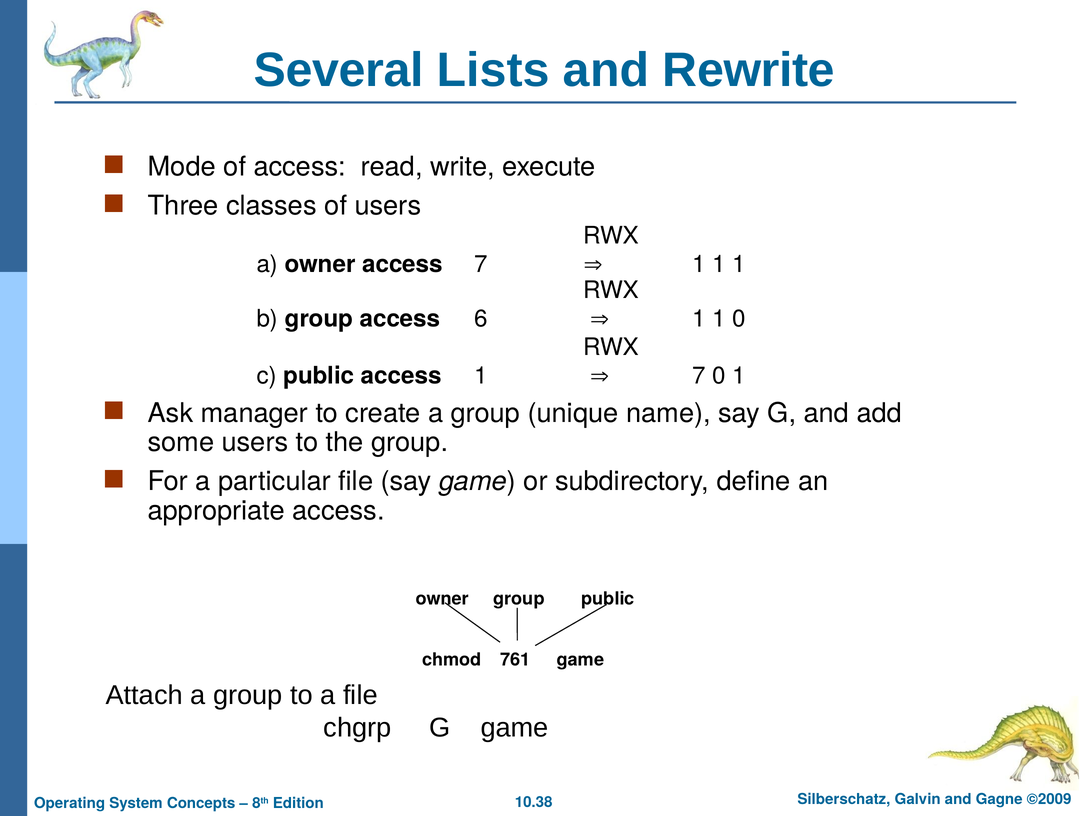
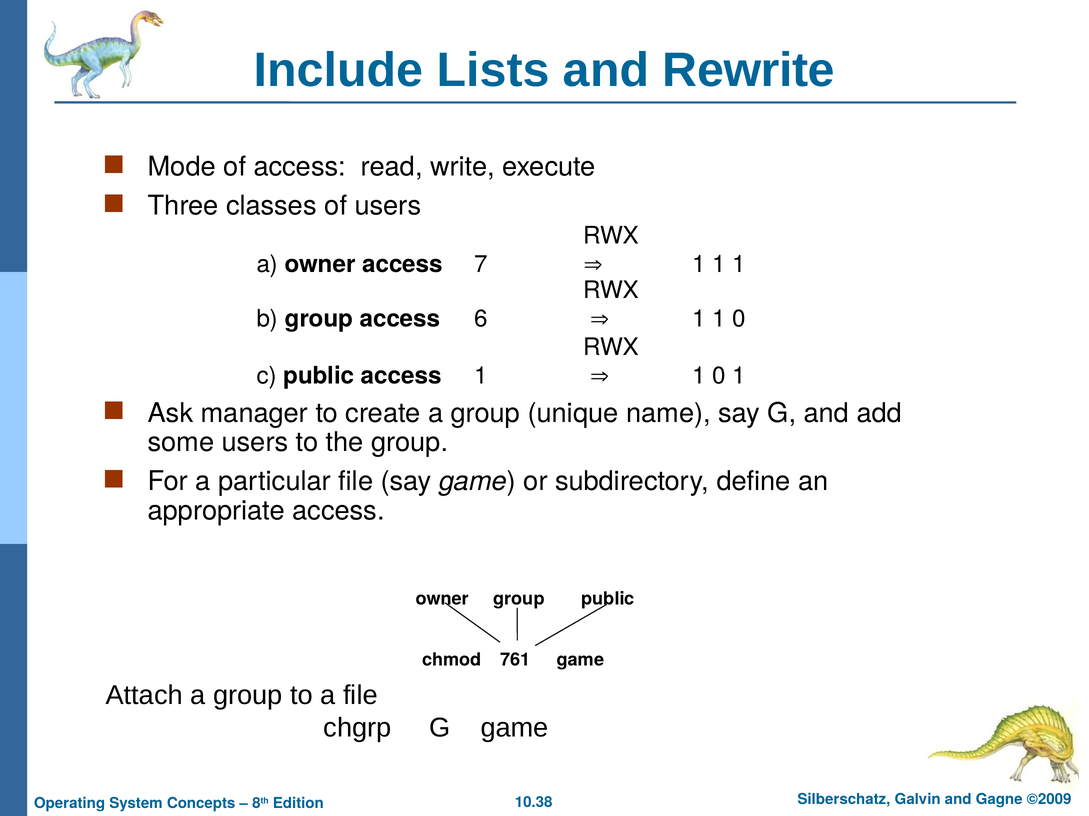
Several: Several -> Include (338, 71)
7: 7 -> 1 (699, 376)
